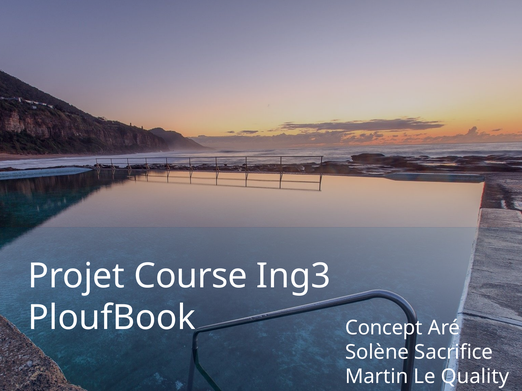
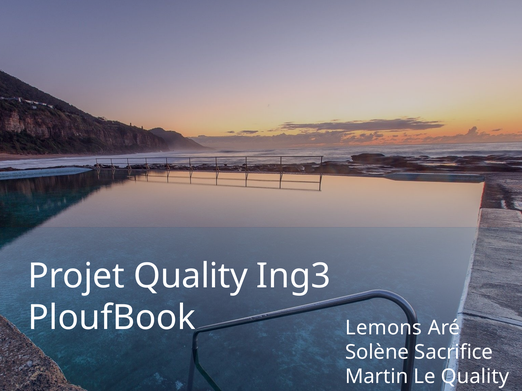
Projet Course: Course -> Quality (191, 276)
Concept: Concept -> Lemons (384, 328)
